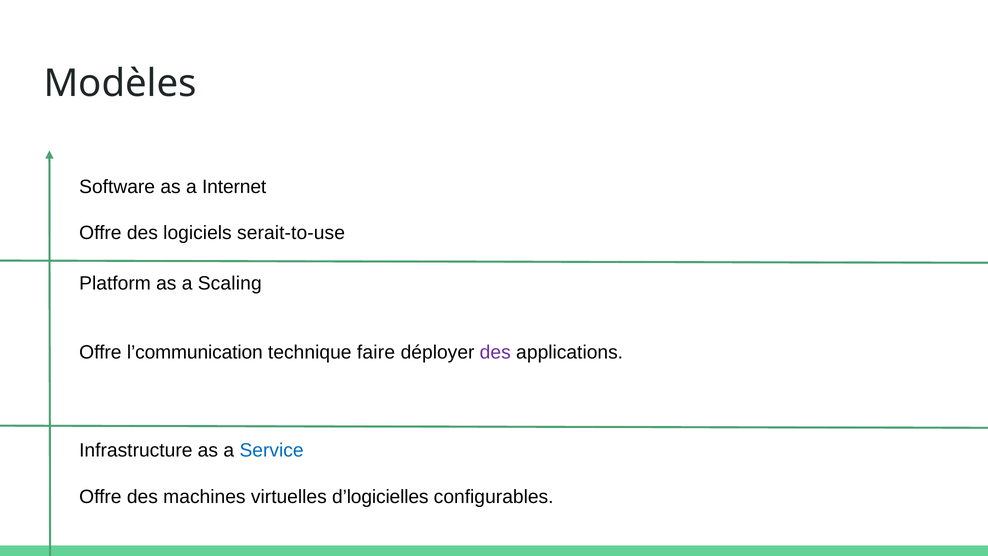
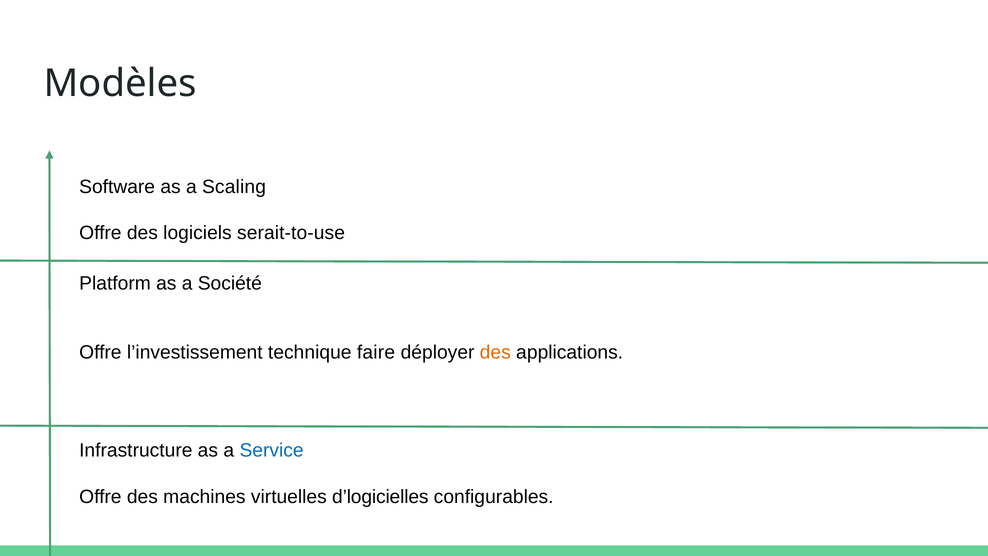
Internet: Internet -> Scaling (234, 187)
Scaling: Scaling -> Société (230, 283)
l’communication: l’communication -> l’investissement (195, 352)
des colour: purple -> orange (495, 352)
